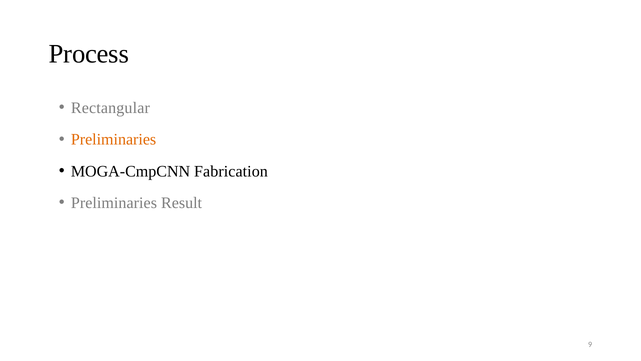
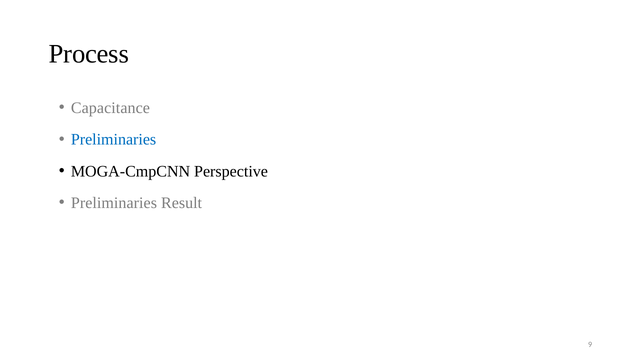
Rectangular: Rectangular -> Capacitance (110, 108)
Preliminaries colour: orange -> blue (114, 139)
Fabrication: Fabrication -> Perspective (231, 171)
